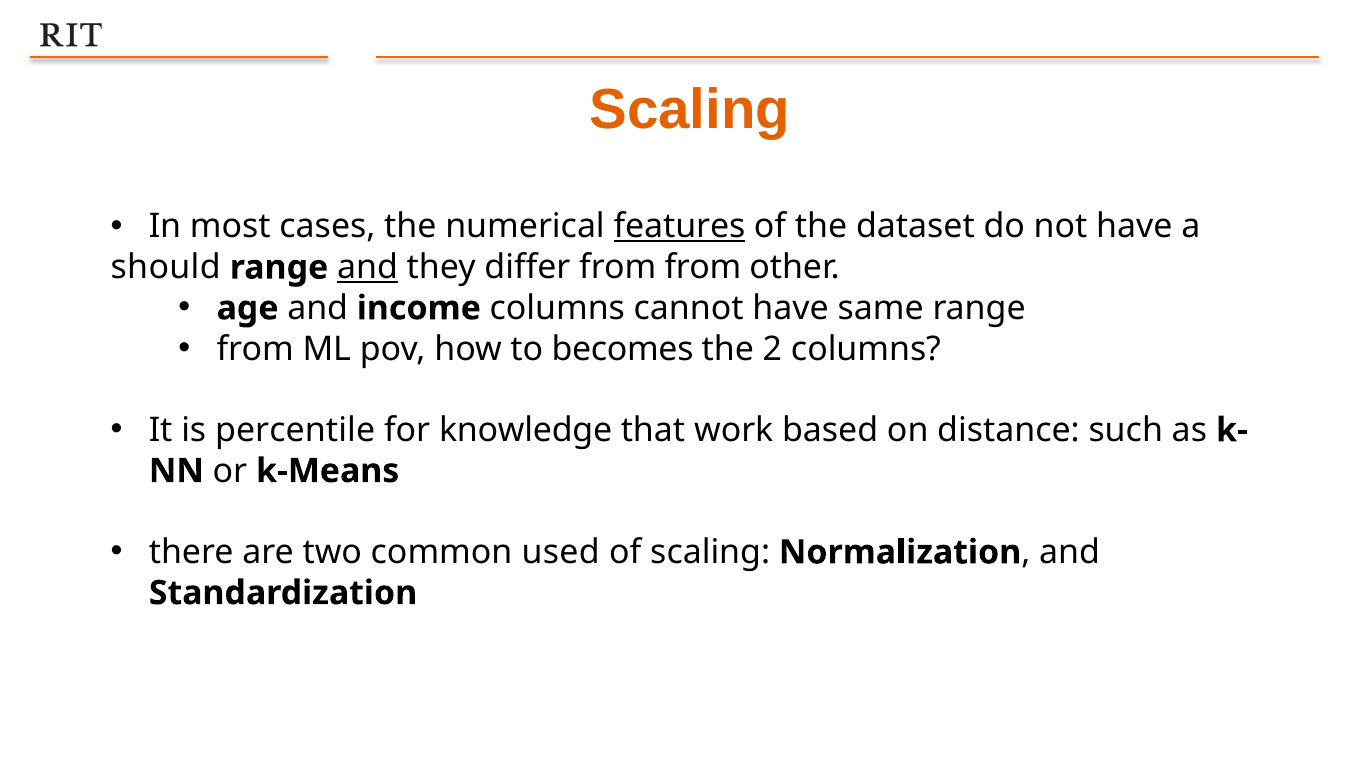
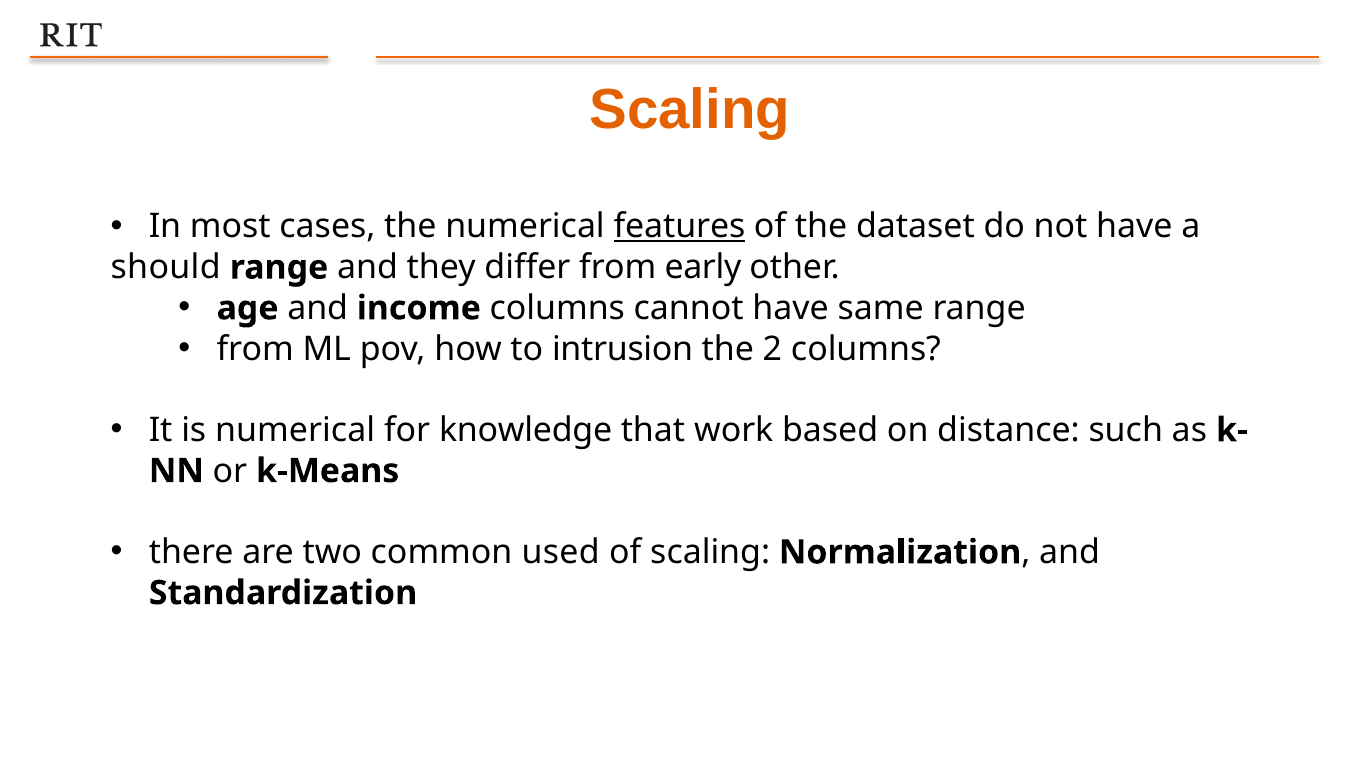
and underline: present -> none (368, 267)
from from: from -> early (703, 267)
becomes: becomes -> intrusion (623, 349)
is percentile: percentile -> numerical (295, 430)
